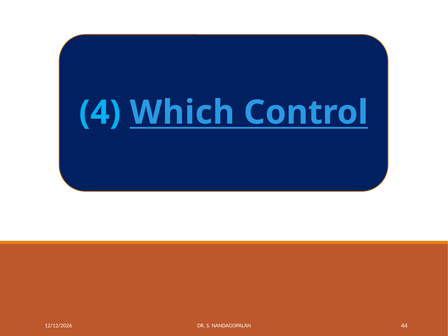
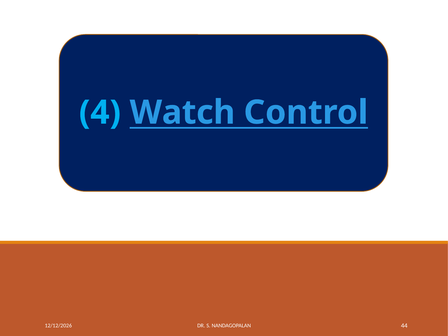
Which: Which -> Watch (182, 113)
